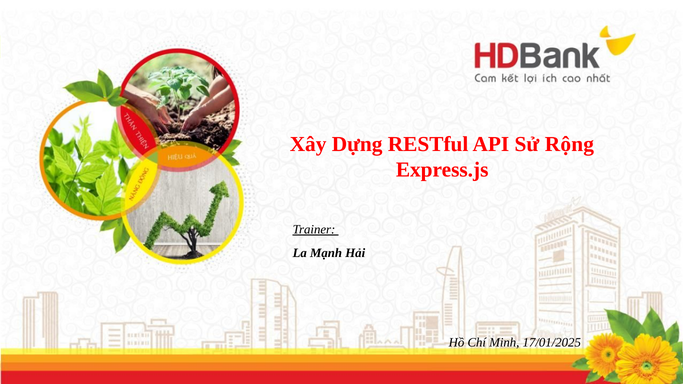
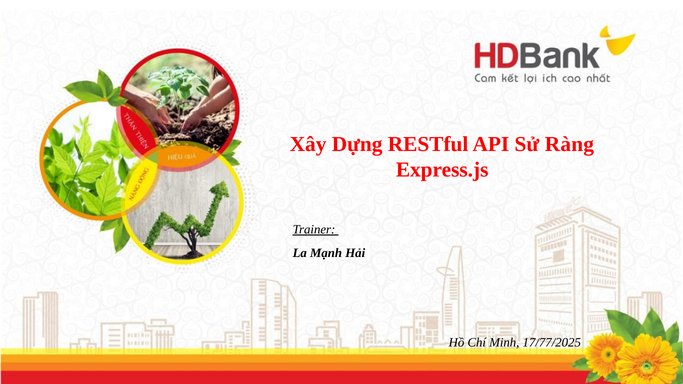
Rộng: Rộng -> Ràng (569, 144)
17/01/2025: 17/01/2025 -> 17/77/2025 (552, 343)
